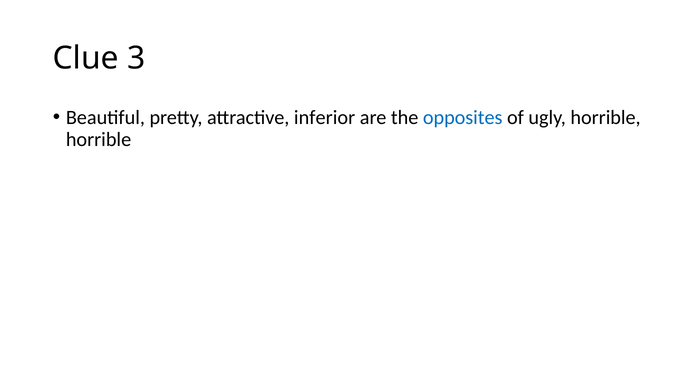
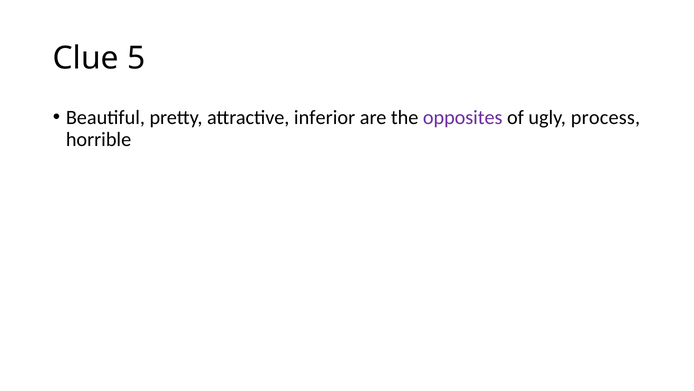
3: 3 -> 5 (136, 58)
opposites colour: blue -> purple (463, 117)
ugly horrible: horrible -> process (605, 117)
